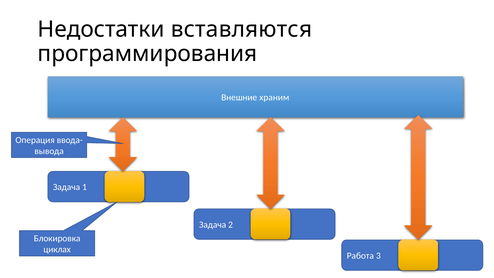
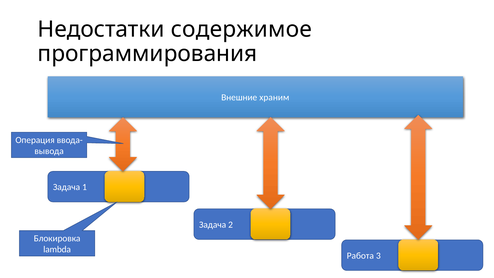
вставляются: вставляются -> содержимое (241, 29)
циклах: циклах -> lambda (57, 249)
